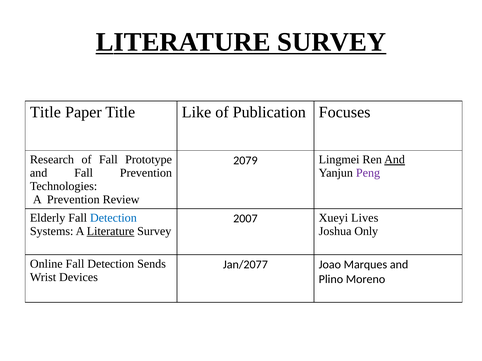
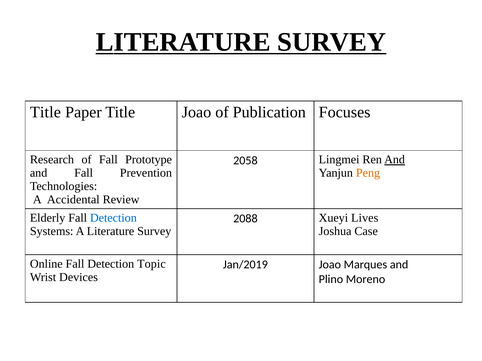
Title Like: Like -> Joao (197, 112)
2079: 2079 -> 2058 (245, 161)
Peng colour: purple -> orange (368, 173)
A Prevention: Prevention -> Accidental (73, 200)
2007: 2007 -> 2088 (245, 219)
Literature underline: present -> none (110, 231)
Only: Only -> Case (366, 231)
Sends: Sends -> Topic (151, 264)
Jan/2077: Jan/2077 -> Jan/2019 (245, 265)
